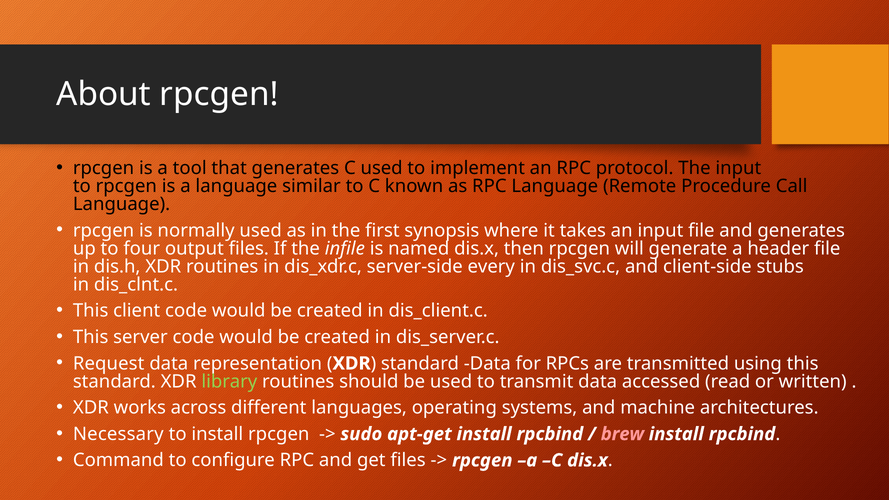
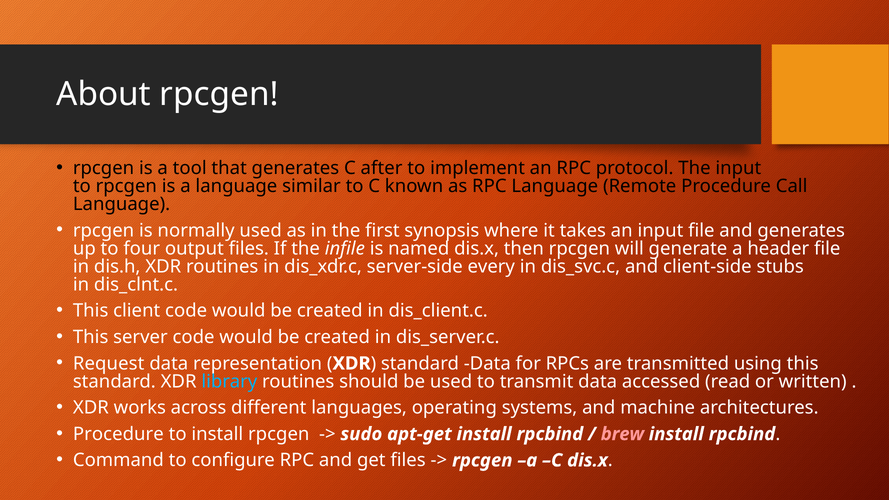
C used: used -> after (382, 168)
library colour: light green -> light blue (229, 381)
Necessary: Necessary -> Procedure (118, 434)
